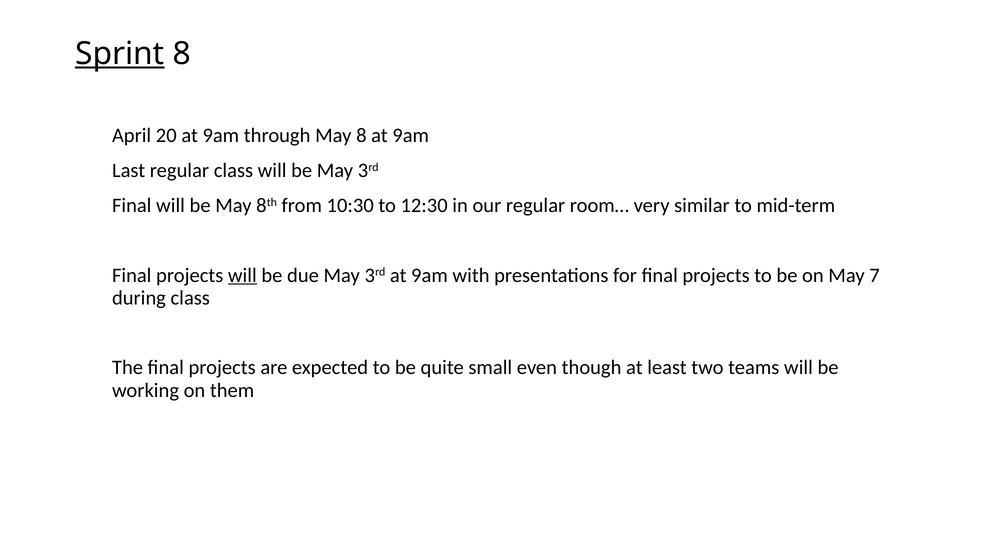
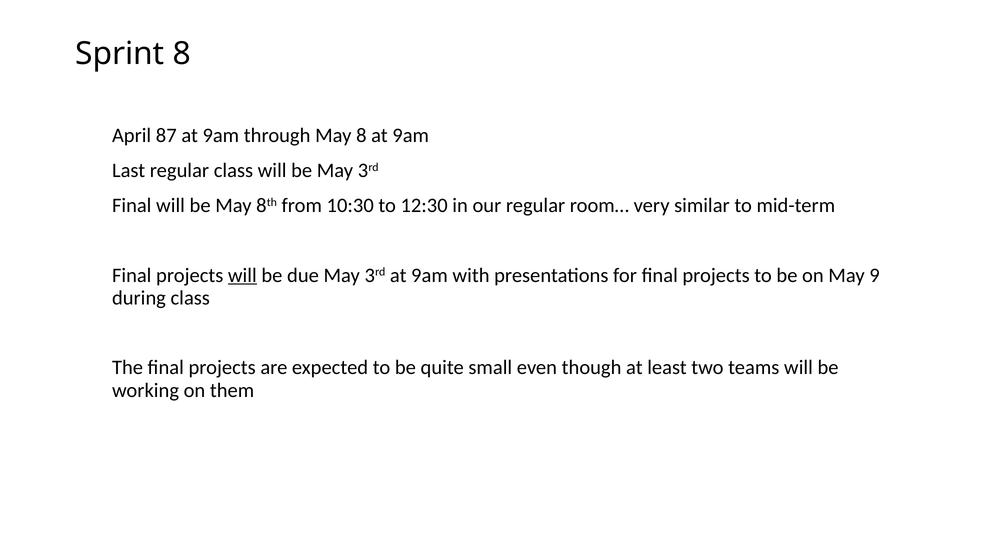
Sprint underline: present -> none (120, 54)
20: 20 -> 87 (166, 136)
7: 7 -> 9 (875, 275)
